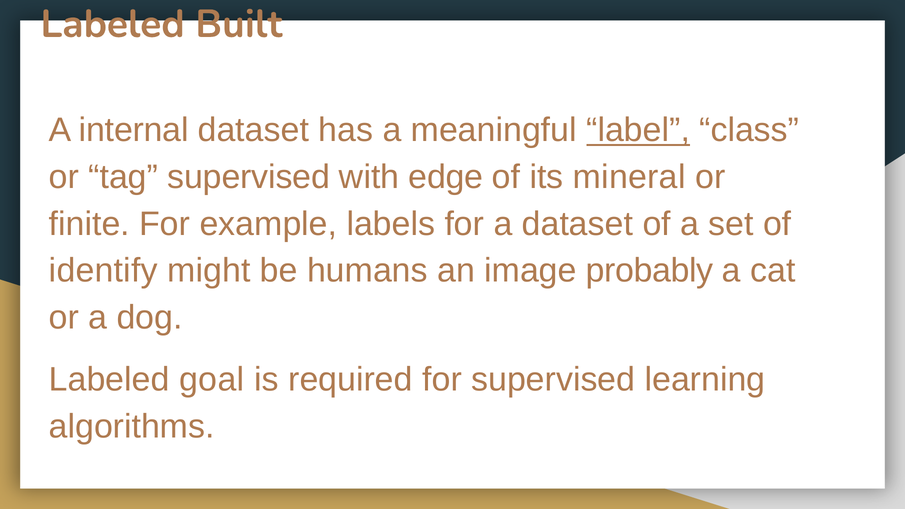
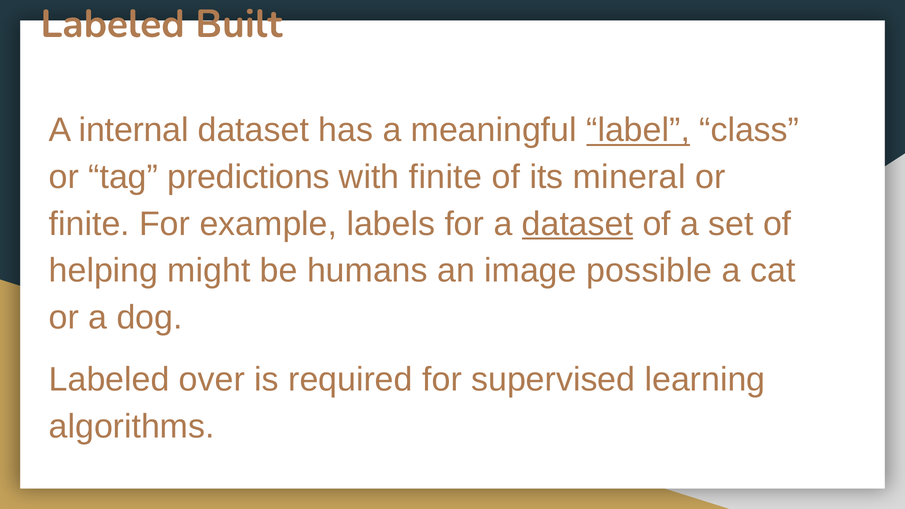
tag supervised: supervised -> predictions (249, 177)
with edge: edge -> finite (445, 177)
dataset underline: none -> present (577, 224)
identify: identify -> helping (103, 271)
probably: probably -> possible (649, 271)
goal: goal -> over (212, 380)
